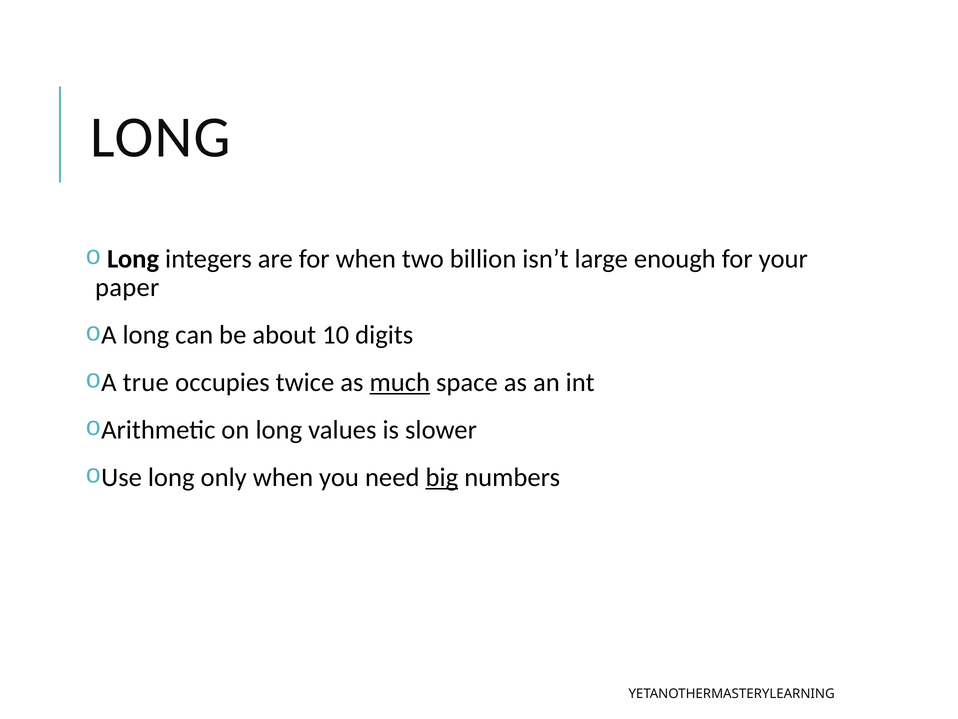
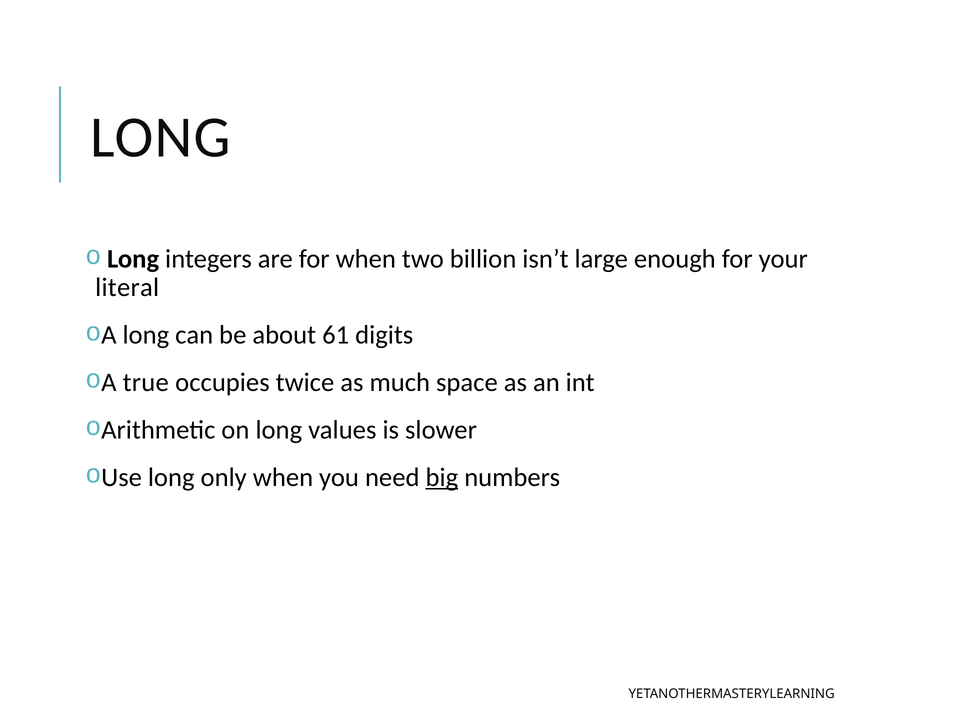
paper: paper -> literal (127, 287)
10: 10 -> 61 (336, 335)
much underline: present -> none (400, 382)
